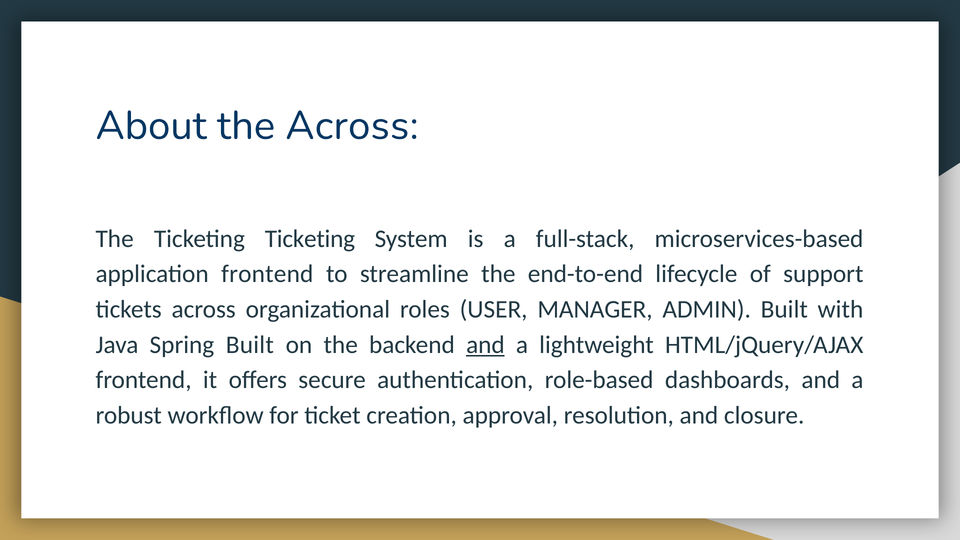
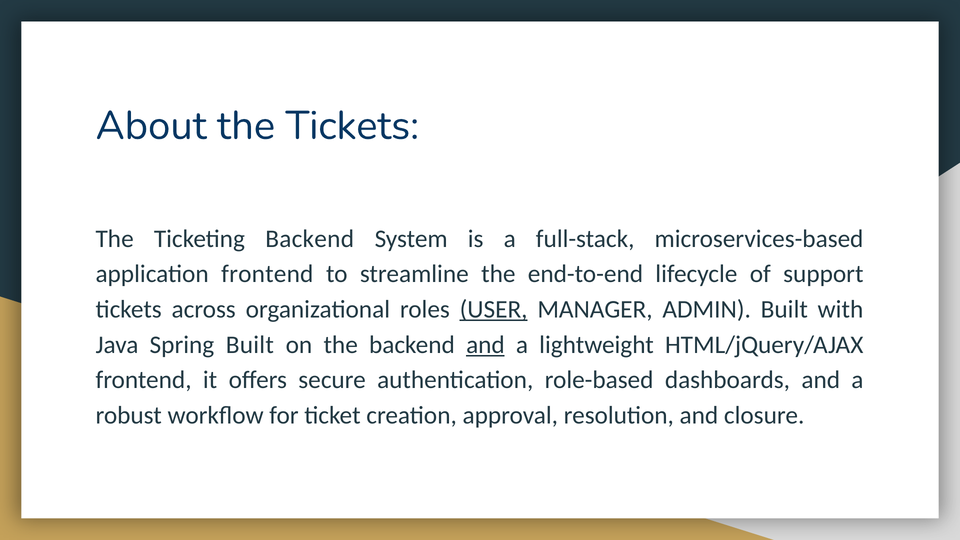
the Across: Across -> Tickets (352, 126)
Ticketing Ticketing: Ticketing -> Backend (310, 239)
USER underline: none -> present (494, 309)
